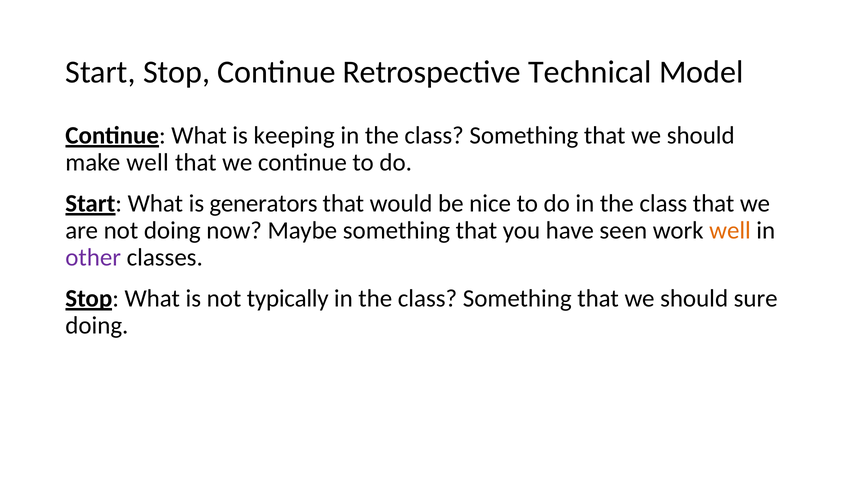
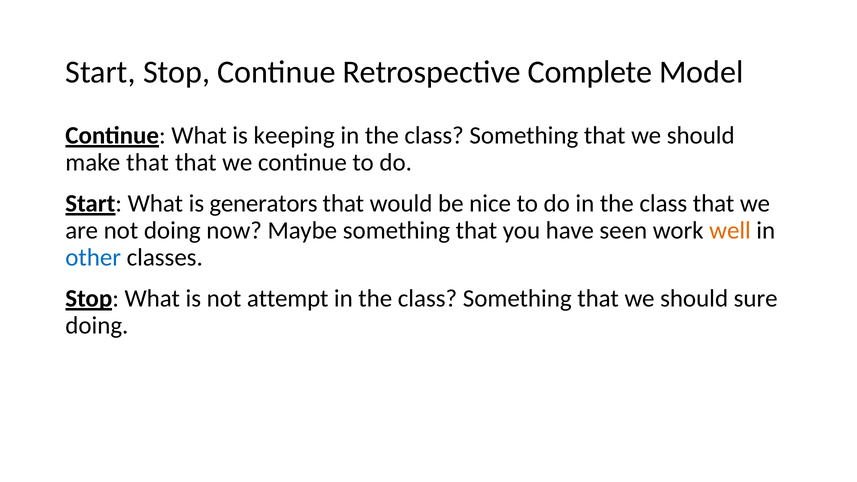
Technical: Technical -> Complete (590, 72)
make well: well -> that (148, 162)
other colour: purple -> blue (93, 257)
typically: typically -> attempt (288, 299)
